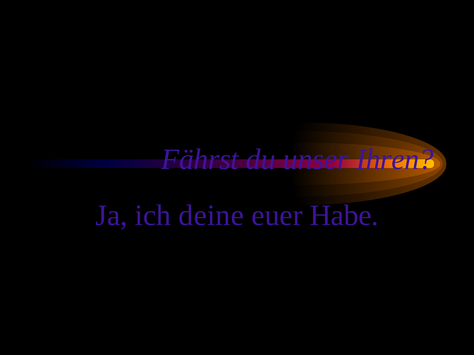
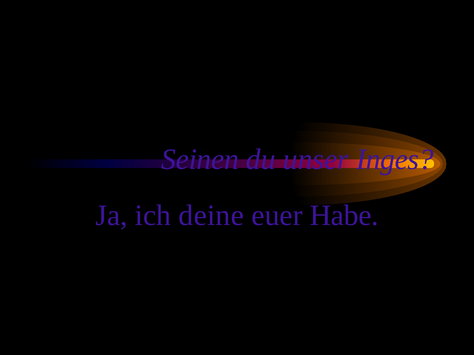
Fährst: Fährst -> Seinen (200, 160)
Ihren: Ihren -> Inges (395, 160)
